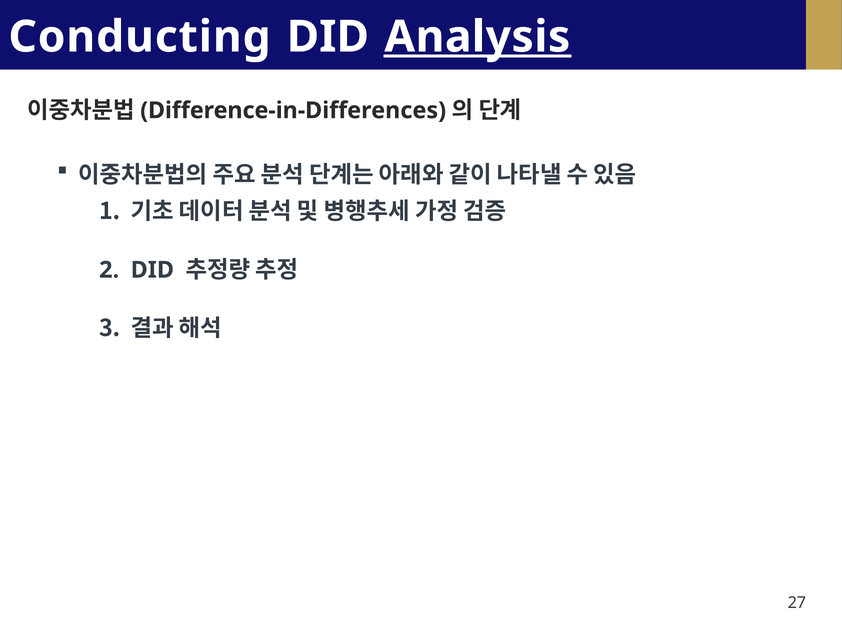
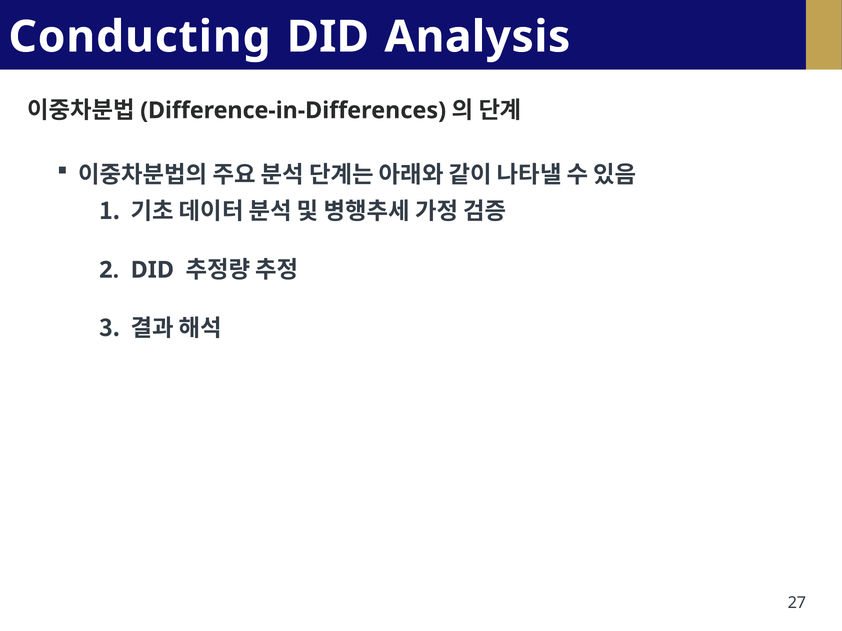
Analysis underline: present -> none (477, 37)
